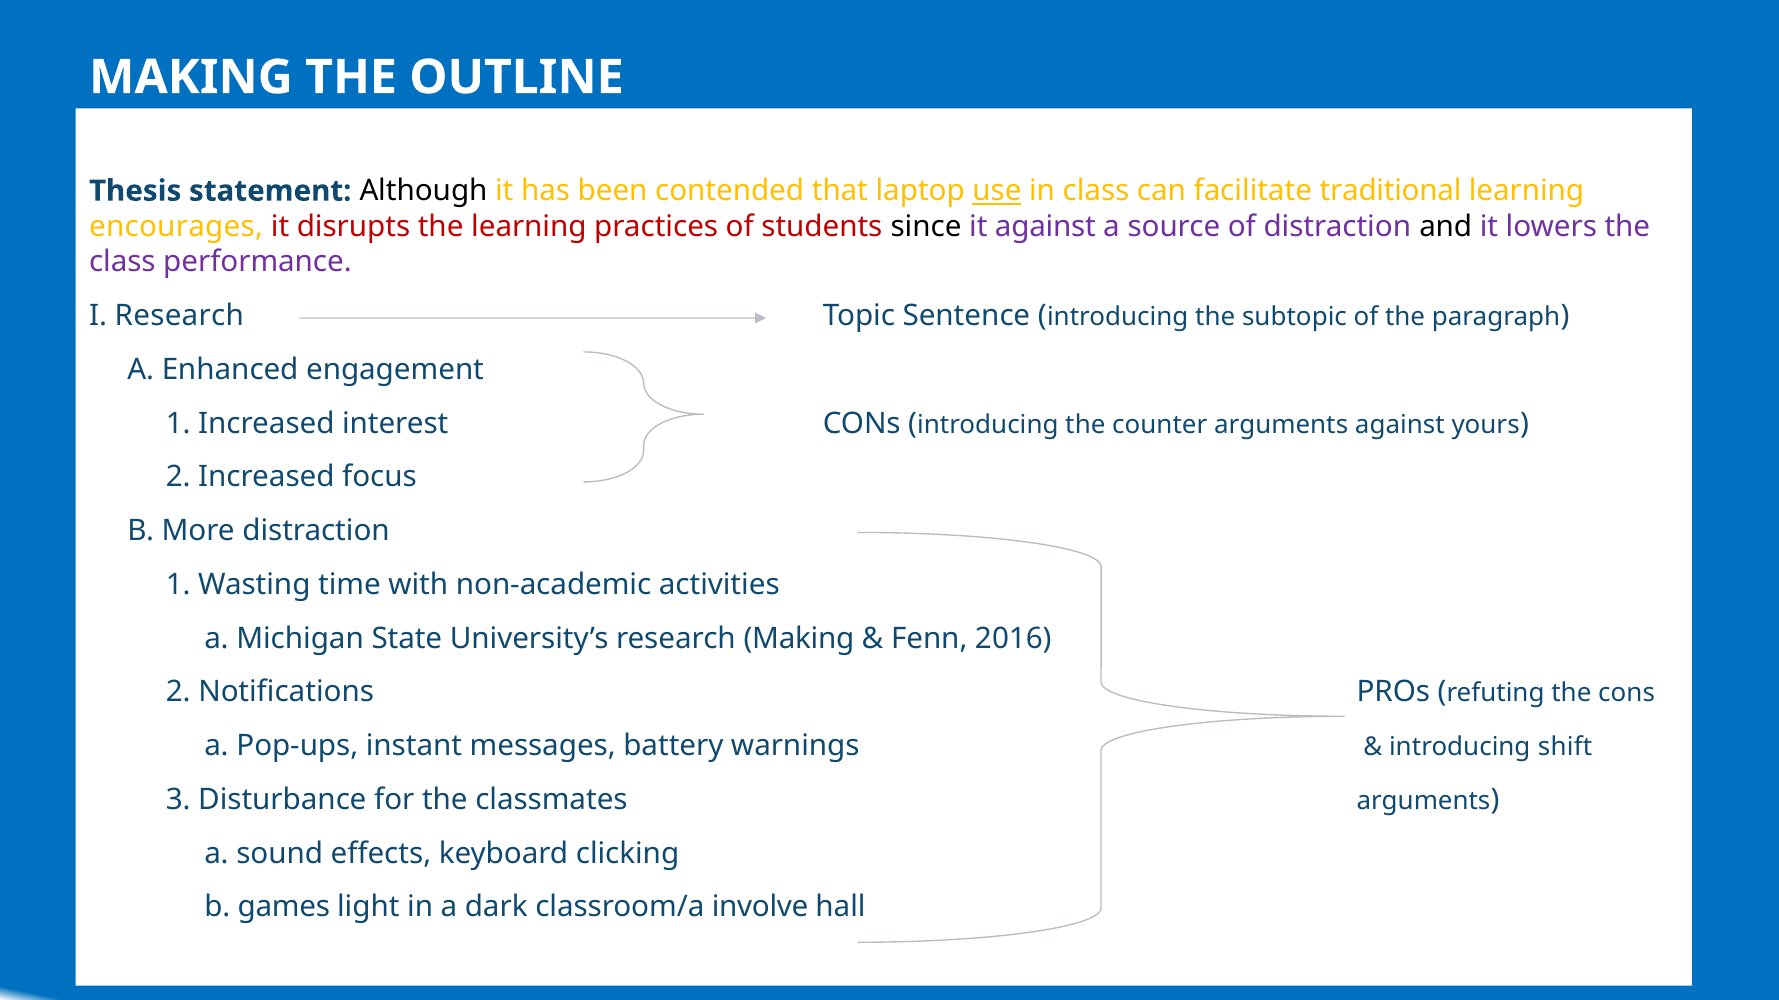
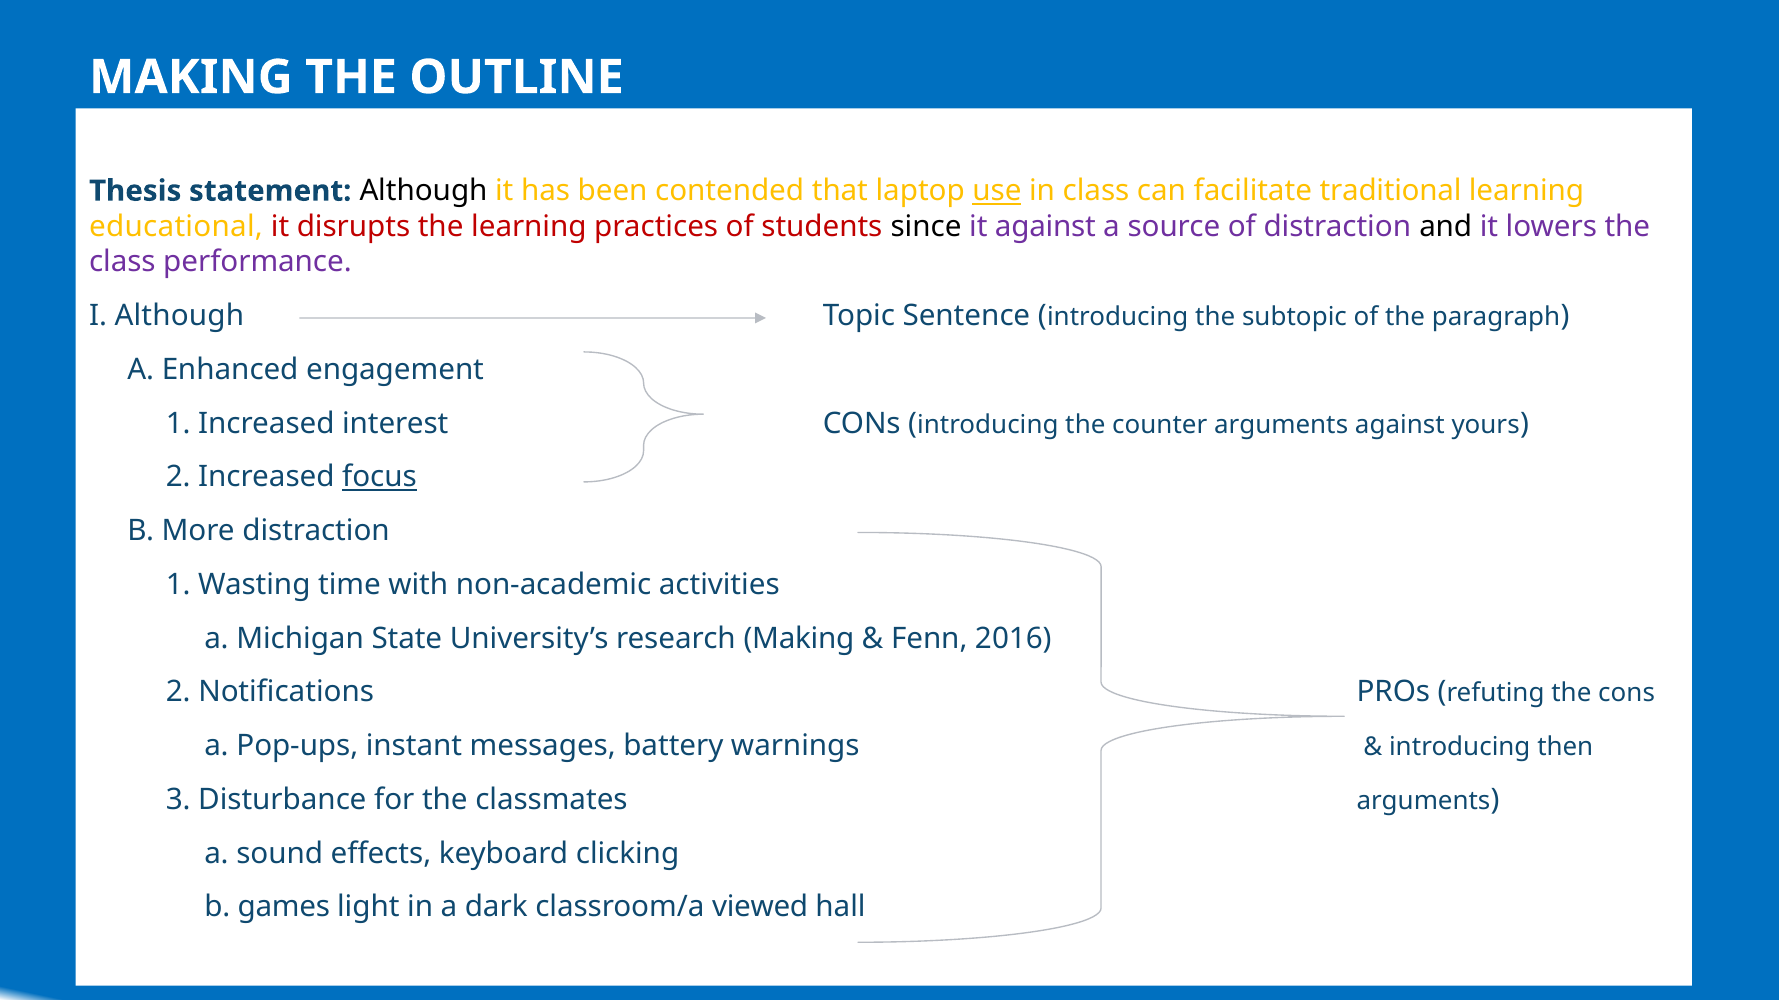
encourages: encourages -> educational (176, 227)
I Research: Research -> Although (179, 316)
focus underline: none -> present (379, 477)
shift: shift -> then (1565, 748)
involve: involve -> viewed (760, 908)
